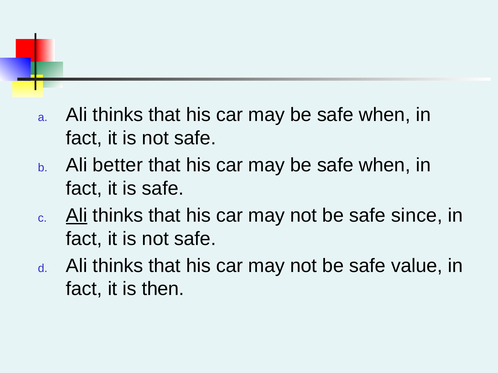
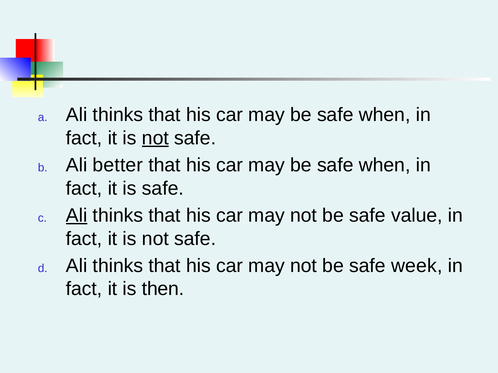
not underline: none -> present (155, 138)
since: since -> value (417, 216)
value: value -> week (417, 266)
